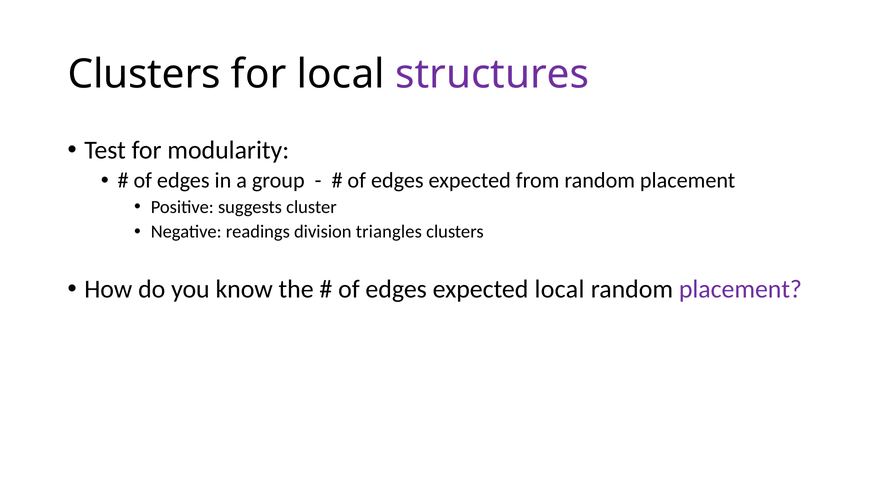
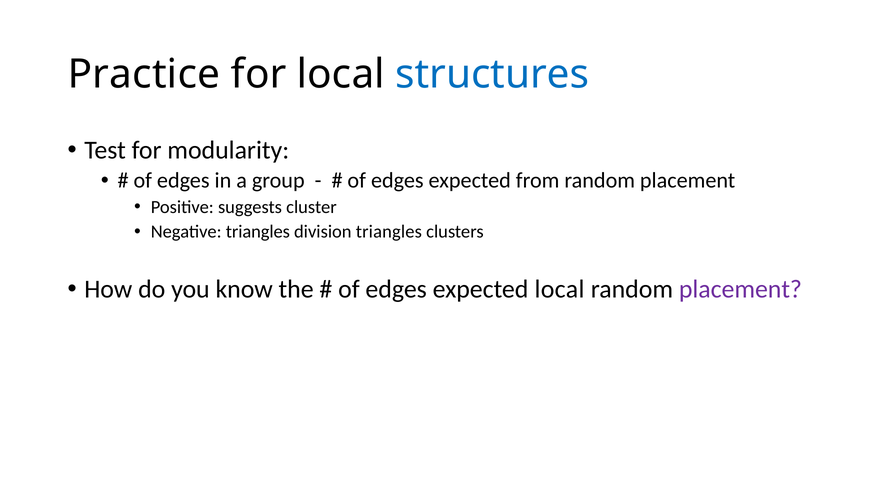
Clusters: Clusters -> Practice (144, 75)
structures colour: purple -> blue (492, 75)
Negative readings: readings -> triangles (258, 232)
